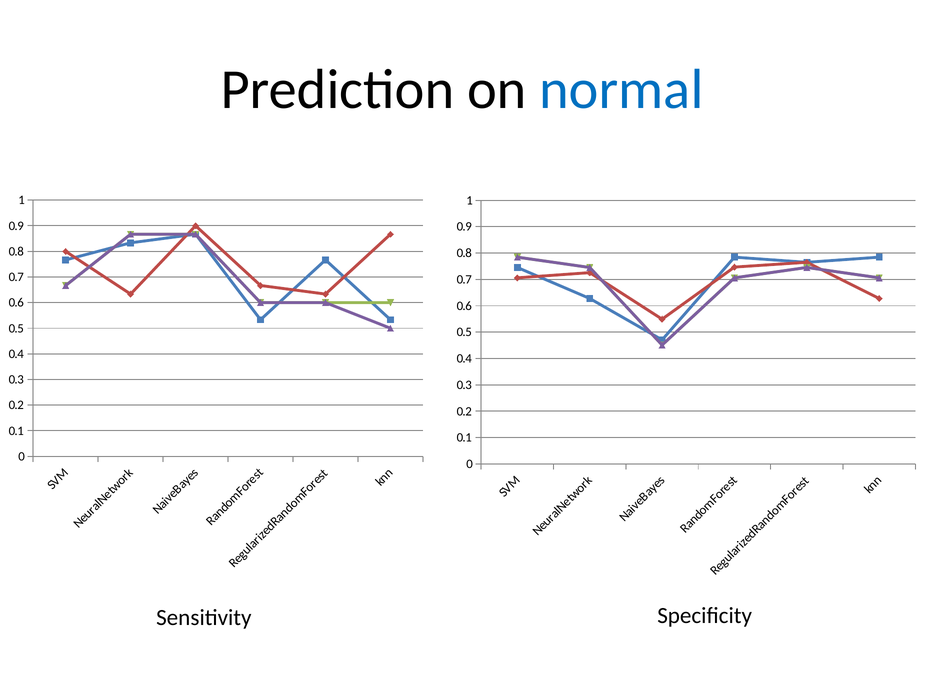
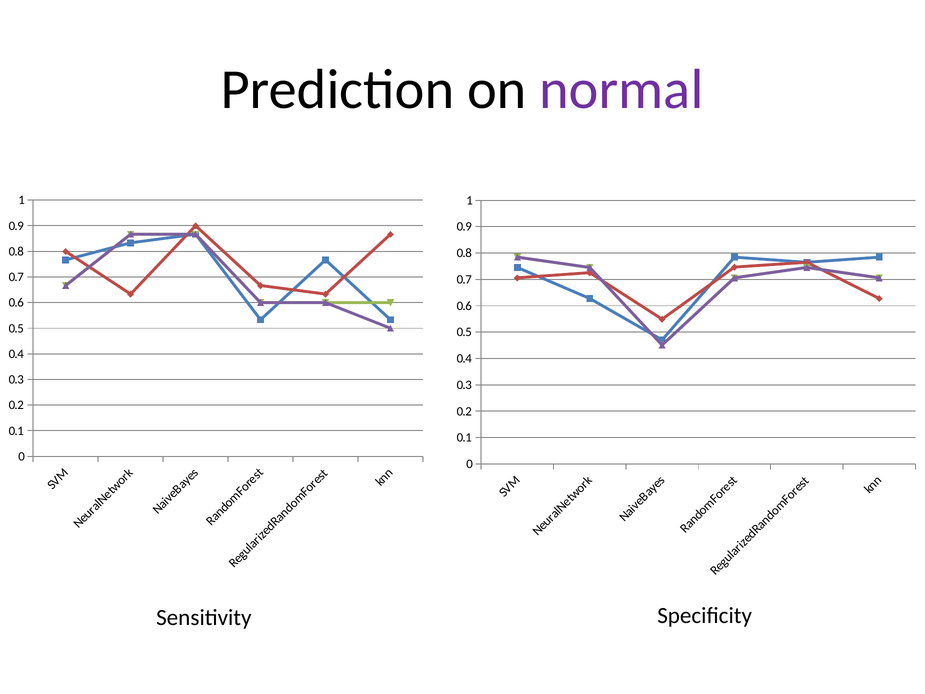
normal colour: blue -> purple (621, 90)
